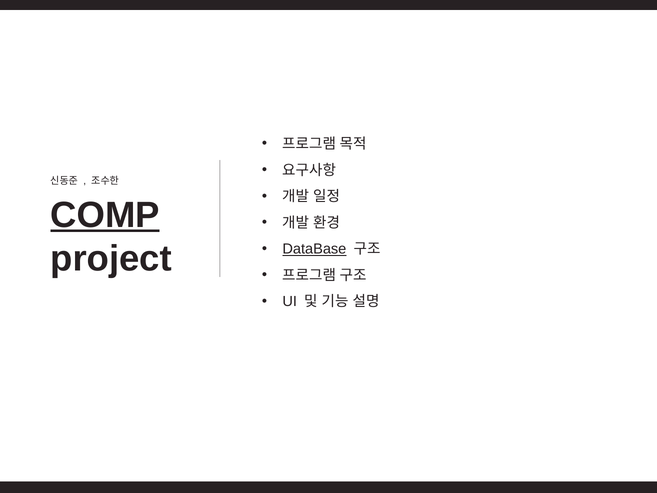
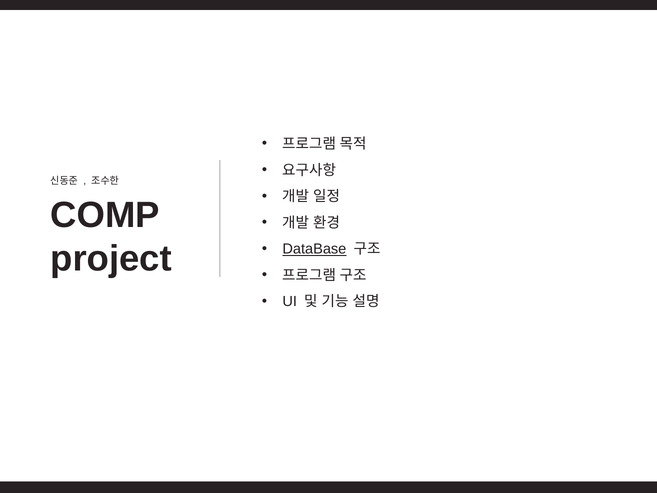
COMP underline: present -> none (105, 215)
